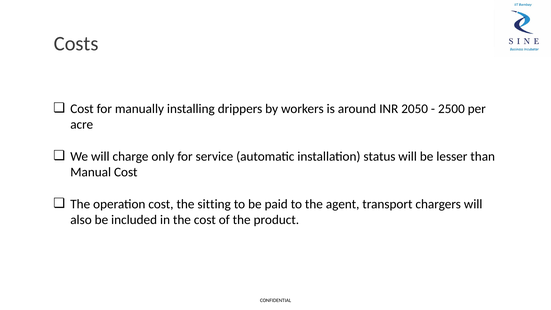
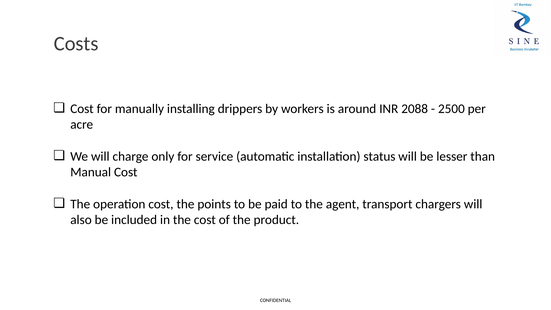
2050: 2050 -> 2088 (415, 109)
sitting: sitting -> points (214, 204)
